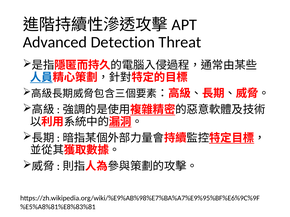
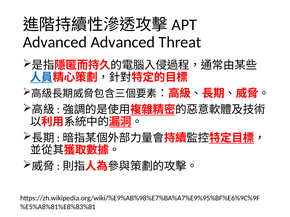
Advanced Detection: Detection -> Advanced (123, 42)
